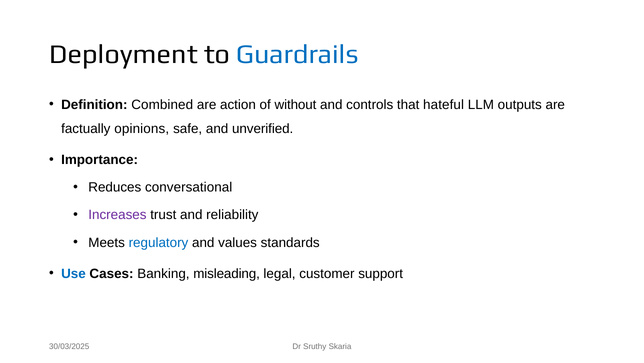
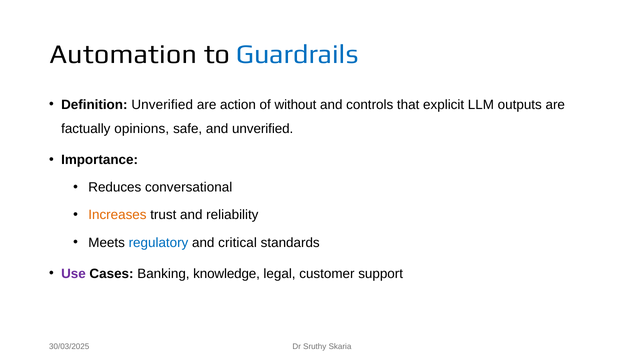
Deployment: Deployment -> Automation (123, 54)
Definition Combined: Combined -> Unverified (162, 104)
hateful: hateful -> explicit (444, 104)
Increases colour: purple -> orange (117, 215)
values: values -> critical (238, 242)
Use colour: blue -> purple (73, 273)
misleading: misleading -> knowledge (227, 273)
